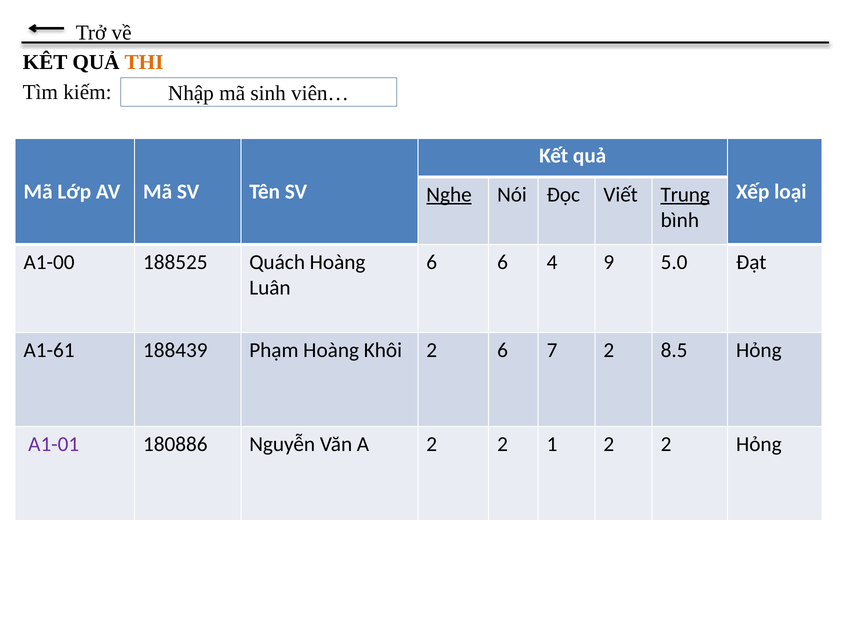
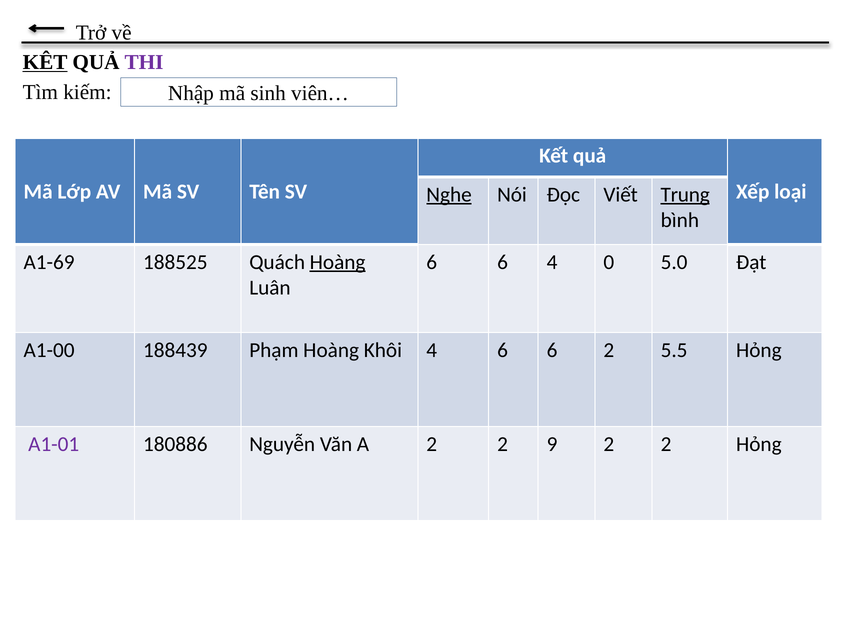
KÊT underline: none -> present (45, 62)
THI colour: orange -> purple (144, 62)
A1-00: A1-00 -> A1-69 (49, 262)
Hoàng underline: none -> present (338, 262)
9: 9 -> 0 (609, 262)
A1-61: A1-61 -> A1-00 (49, 350)
Khôi 2: 2 -> 4 (432, 350)
7: 7 -> 6 (552, 350)
8.5: 8.5 -> 5.5 (674, 350)
1: 1 -> 9 (552, 444)
